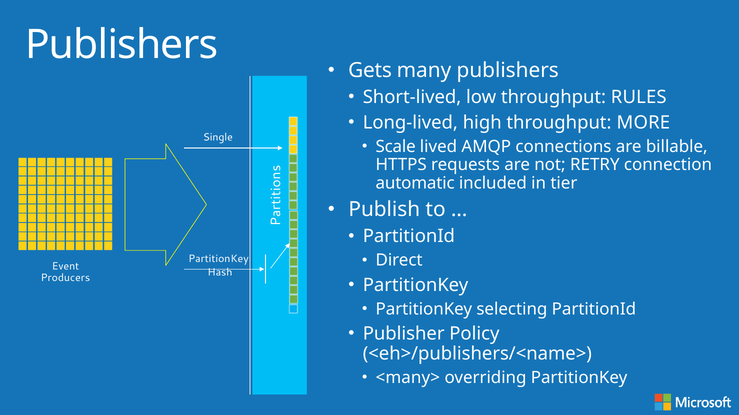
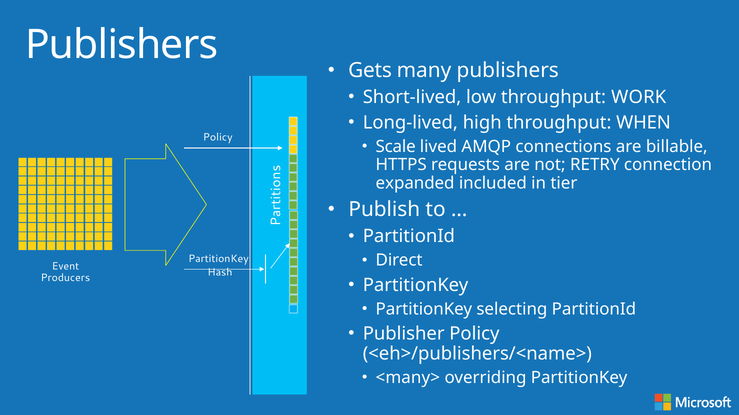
RULES: RULES -> WORK (639, 97)
MORE: MORE -> WHEN (644, 123)
Single: Single -> Policy (218, 138)
automatic: automatic -> expanded (415, 183)
